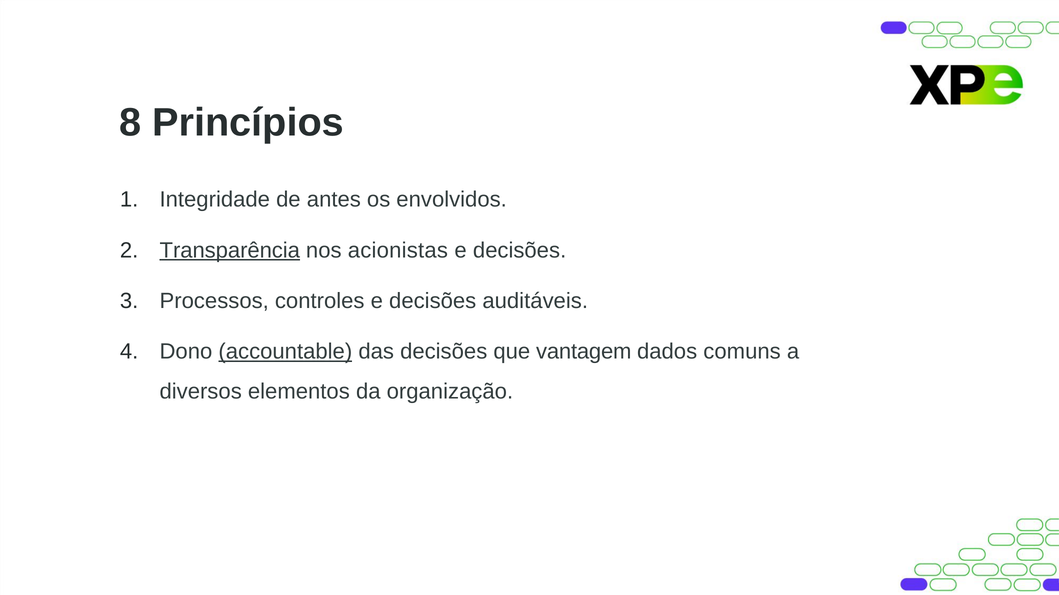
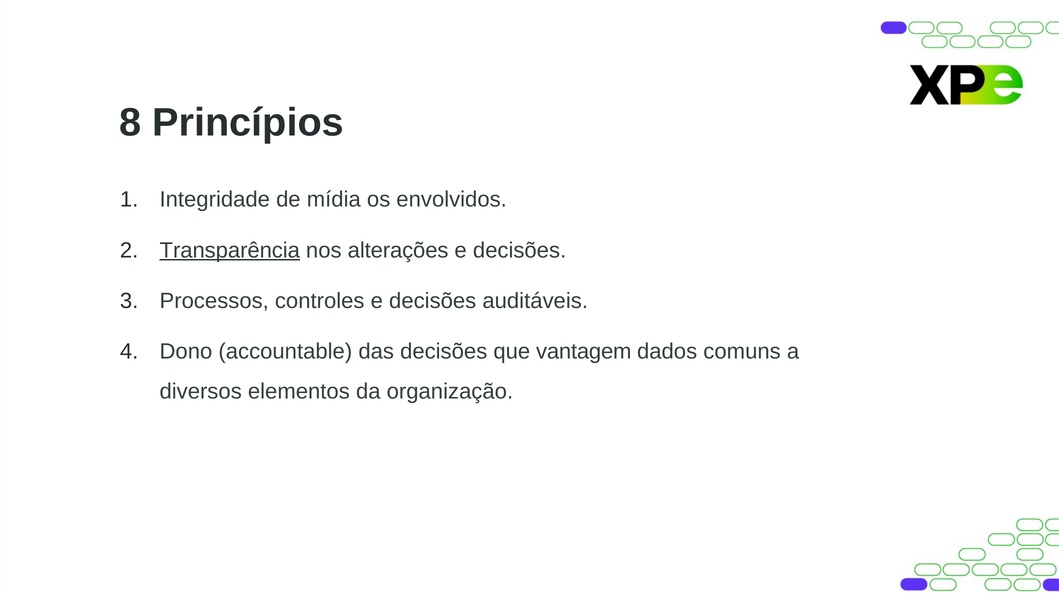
antes: antes -> mídia (334, 200)
acionistas: acionistas -> alterações (398, 251)
accountable underline: present -> none (285, 352)
